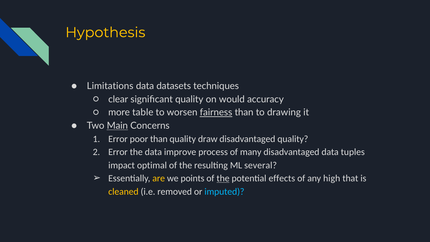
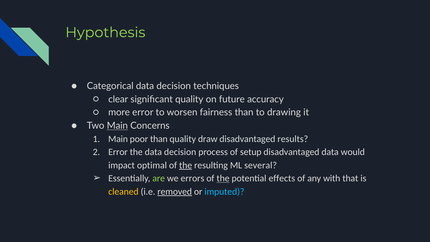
Hypothesis colour: yellow -> light green (105, 32)
Limitations: Limitations -> Categorical (110, 86)
datasets: datasets -> decision (174, 86)
would: would -> future (232, 99)
more table: table -> error (143, 112)
fairness underline: present -> none (216, 112)
Error: Error -> Main (118, 139)
disadvantaged quality: quality -> results (293, 139)
the data improve: improve -> decision (180, 152)
many: many -> setup (251, 152)
tuples: tuples -> would (353, 152)
the underline: none -> present (186, 165)
are colour: yellow -> light green (159, 178)
points: points -> errors (193, 178)
high: high -> with (332, 178)
removed underline: none -> present (175, 191)
